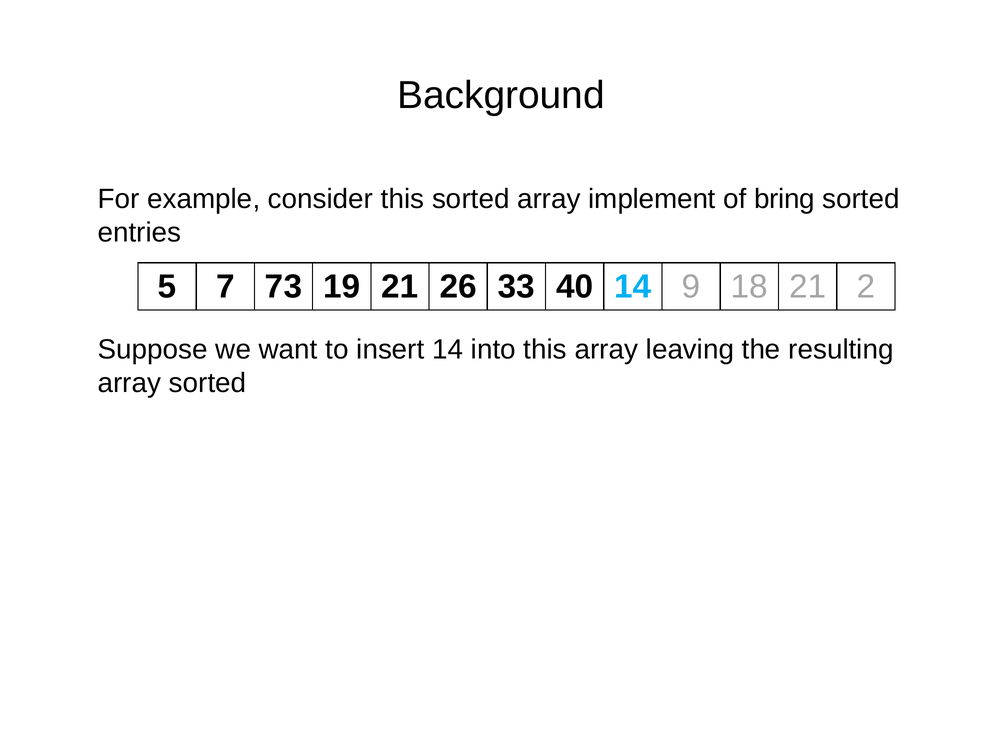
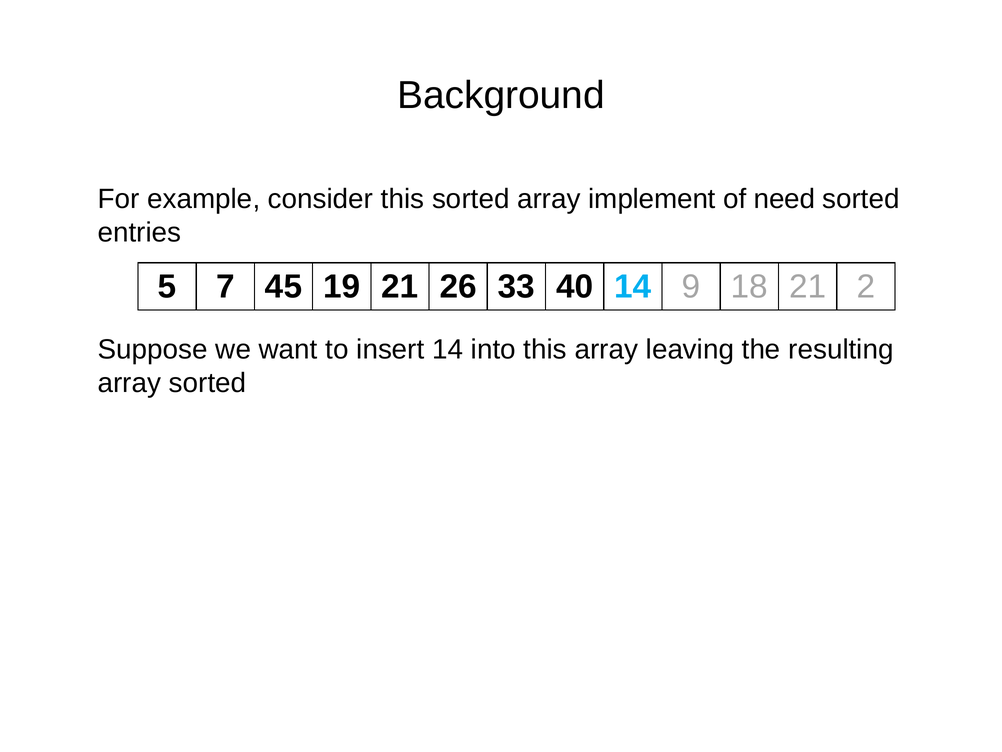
bring: bring -> need (784, 199)
73: 73 -> 45 (284, 287)
